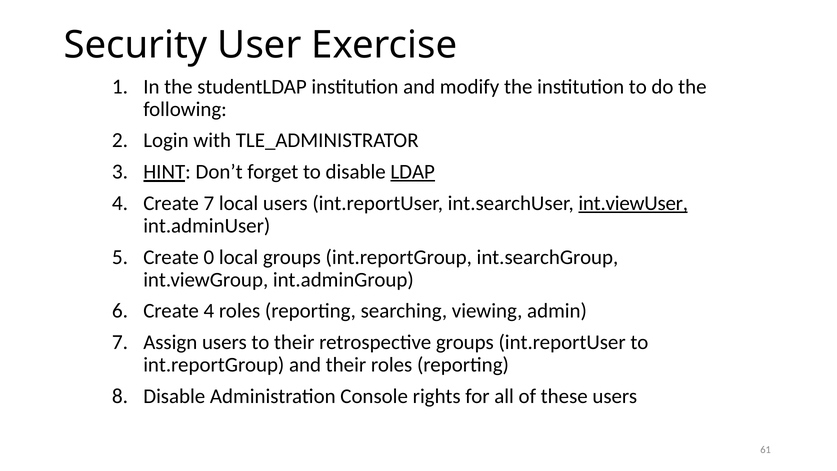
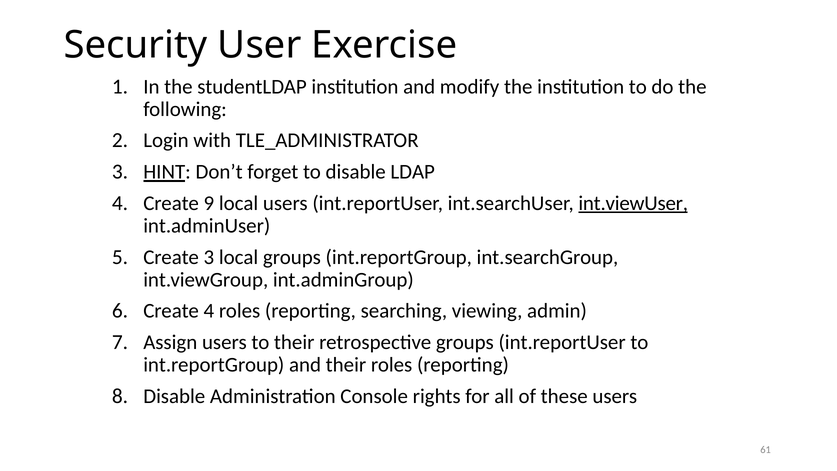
LDAP underline: present -> none (413, 172)
Create 7: 7 -> 9 (209, 203)
Create 0: 0 -> 3 (209, 257)
